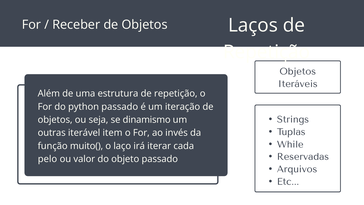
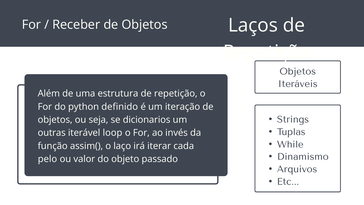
python passado: passado -> definido (120, 107)
dinamismo: dinamismo -> dicionarios (147, 120)
item: item -> loop (113, 133)
muito(: muito( -> assim( (87, 146)
Reservadas: Reservadas -> Dinamismo (303, 157)
